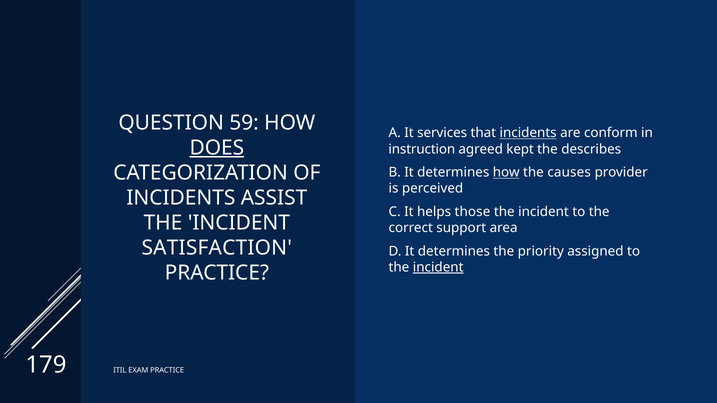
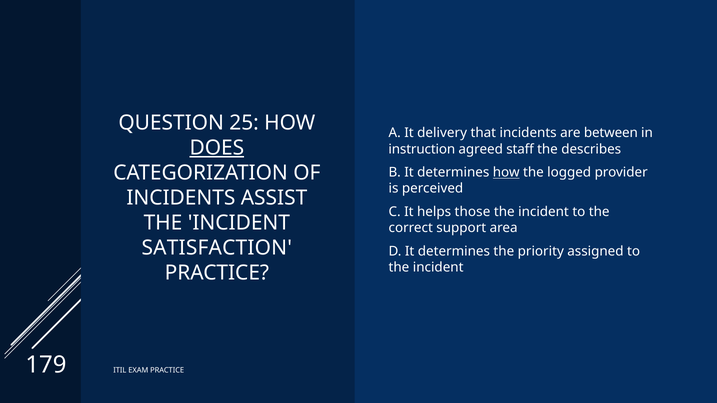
59: 59 -> 25 (244, 123)
services: services -> delivery (442, 133)
incidents underline: present -> none (528, 133)
conform: conform -> between (611, 133)
kept: kept -> staff (520, 149)
causes: causes -> logged (569, 173)
incident underline: present -> none (438, 268)
